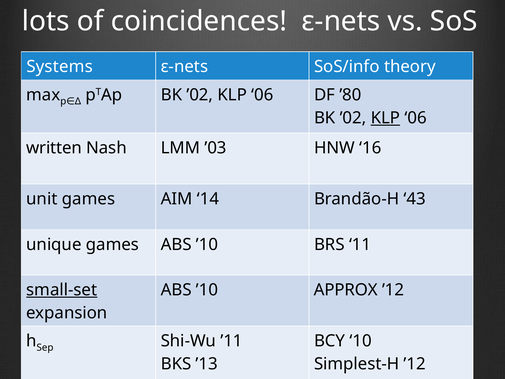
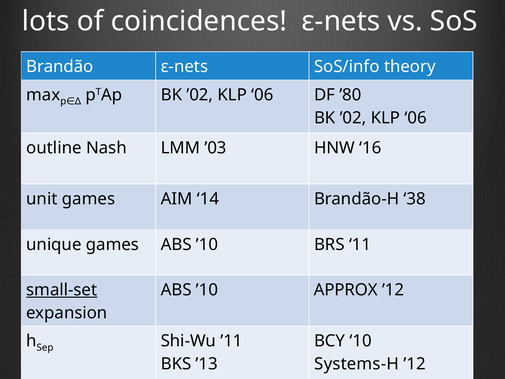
Systems: Systems -> Brandão (60, 67)
KLP underline: present -> none (385, 118)
written: written -> outline (54, 148)
43: 43 -> 38 (415, 199)
Simplest-H: Simplest-H -> Systems-H (357, 364)
